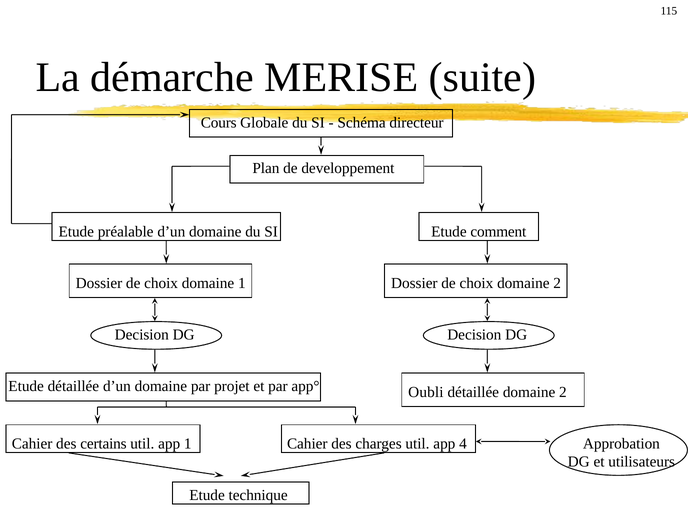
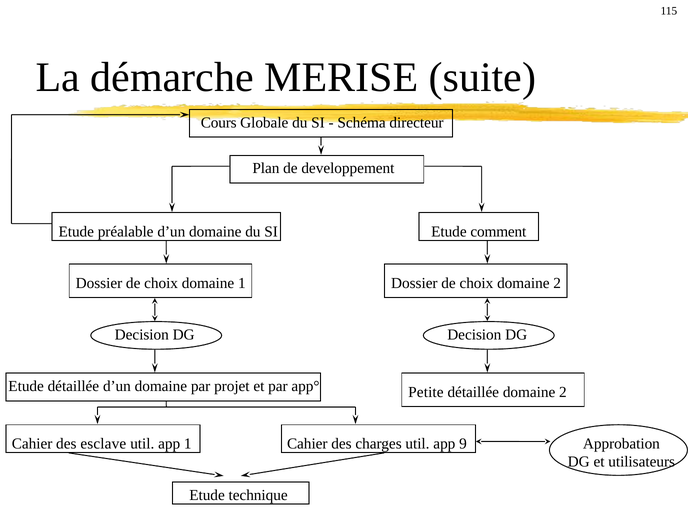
Oubli: Oubli -> Petite (426, 392)
certains: certains -> esclave (103, 444)
4: 4 -> 9 (463, 444)
